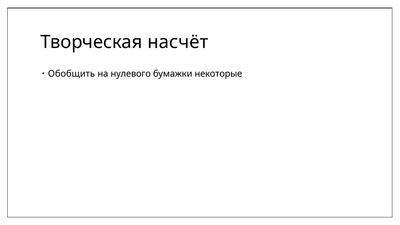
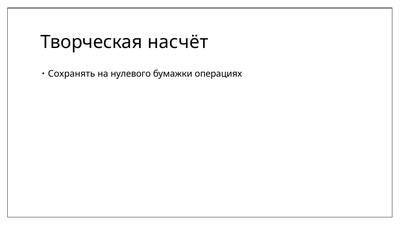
Обобщить: Обобщить -> Сохранять (72, 74)
некоторые: некоторые -> операциях (218, 74)
